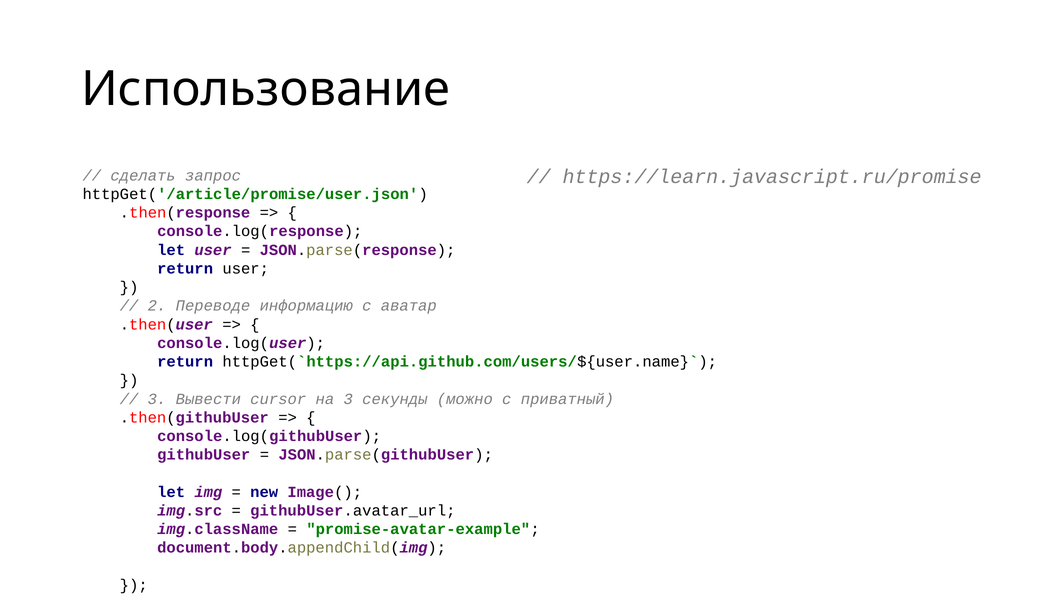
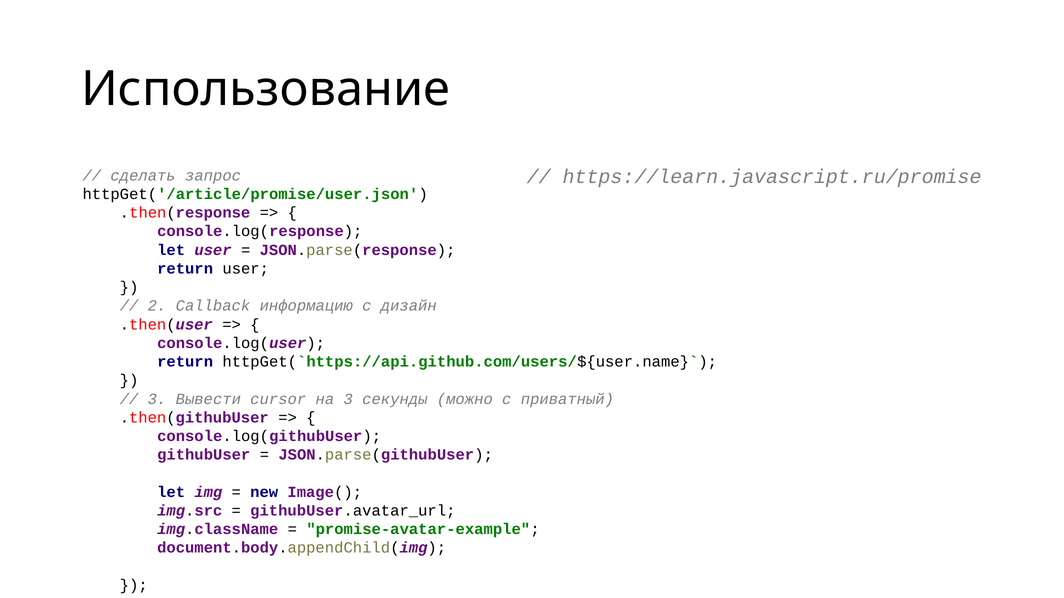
Переводе: Переводе -> Callback (213, 306)
аватар: аватар -> дизайн (409, 306)
